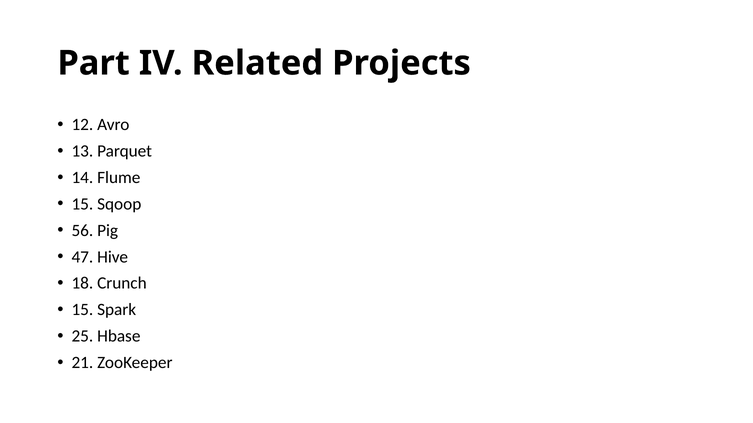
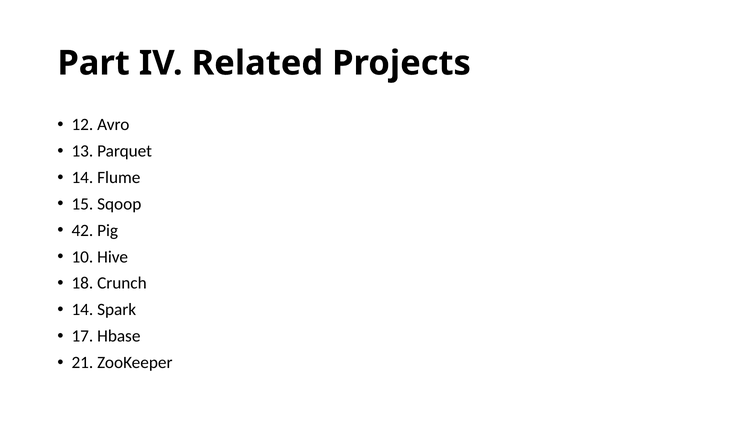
56: 56 -> 42 (82, 231)
47: 47 -> 10 (82, 257)
15: 15 -> 14 (82, 310)
25: 25 -> 17 (82, 337)
